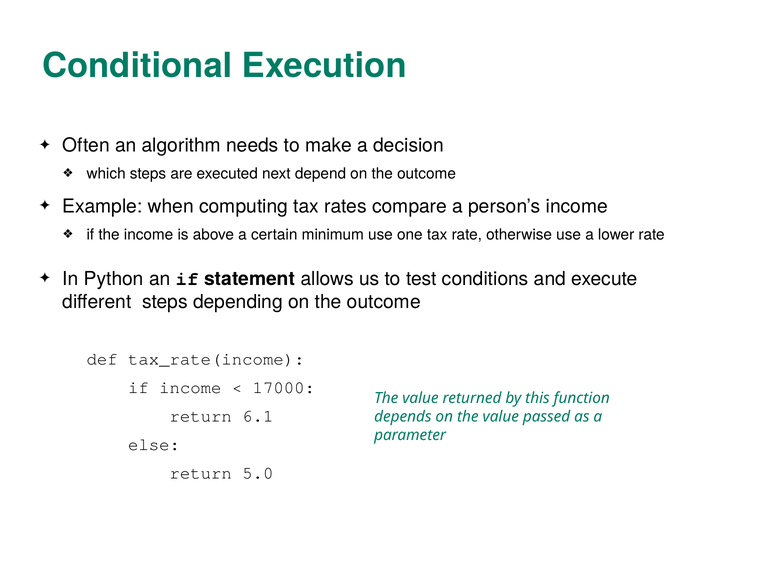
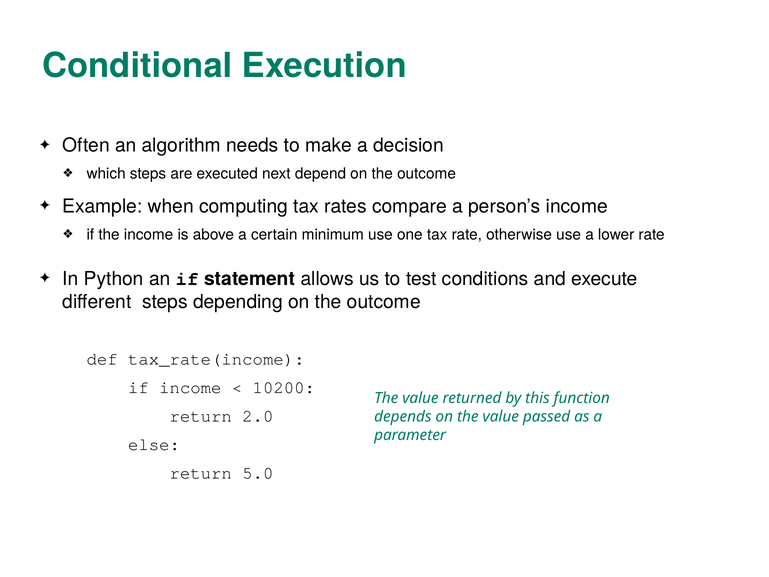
17000: 17000 -> 10200 (284, 387)
6.1: 6.1 -> 2.0 (258, 416)
